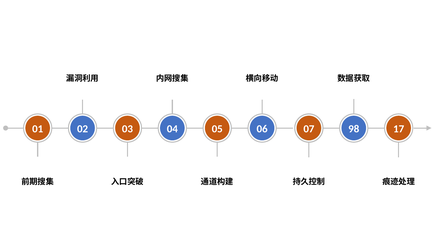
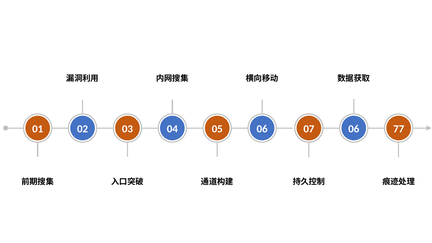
17: 17 -> 77 (399, 129)
98: 98 -> 06 (354, 129)
